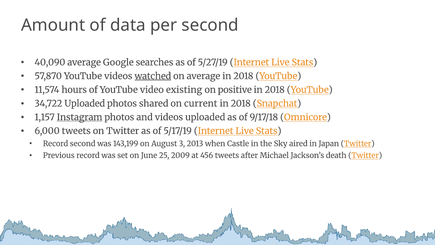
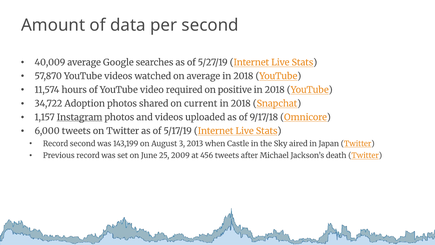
40,090: 40,090 -> 40,009 (50, 62)
watched underline: present -> none (153, 76)
existing: existing -> required (184, 90)
34,722 Uploaded: Uploaded -> Adoption (85, 103)
